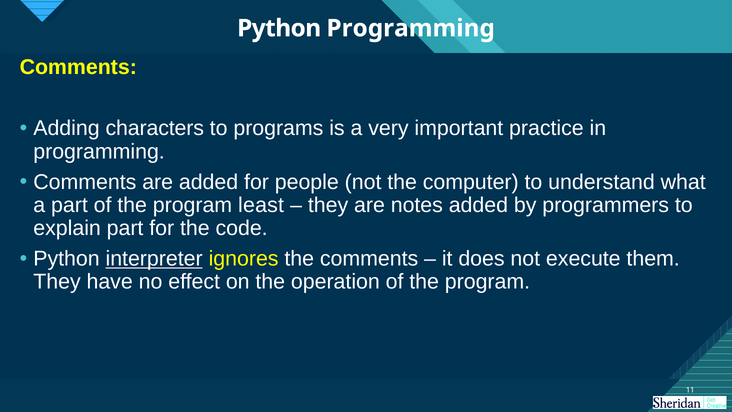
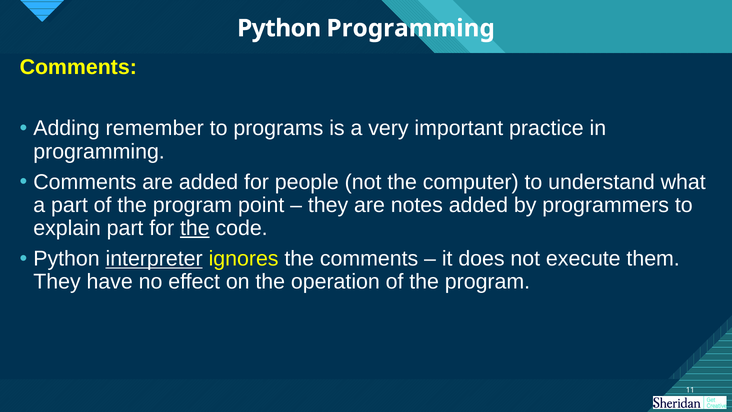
characters: characters -> remember (155, 128)
least: least -> point (261, 205)
the underline: none -> present (195, 228)
